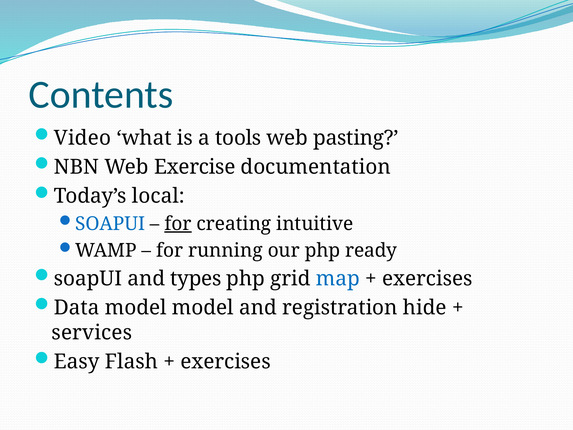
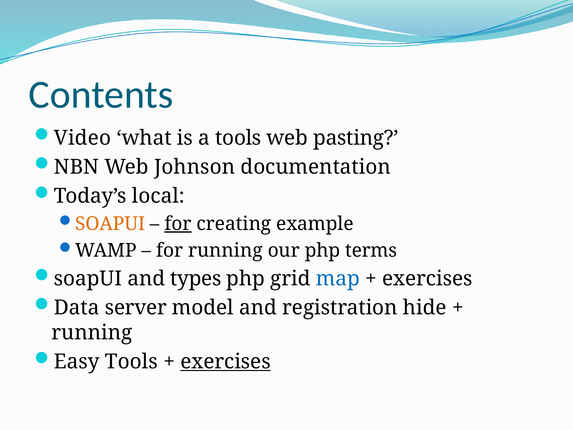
Exercise: Exercise -> Johnson (195, 167)
SOAPUI colour: blue -> orange (110, 224)
intuitive: intuitive -> example (315, 224)
ready: ready -> terms (371, 250)
Data model: model -> server (136, 308)
services: services -> running (92, 332)
Easy Flash: Flash -> Tools (131, 361)
exercises underline: none -> present (226, 361)
